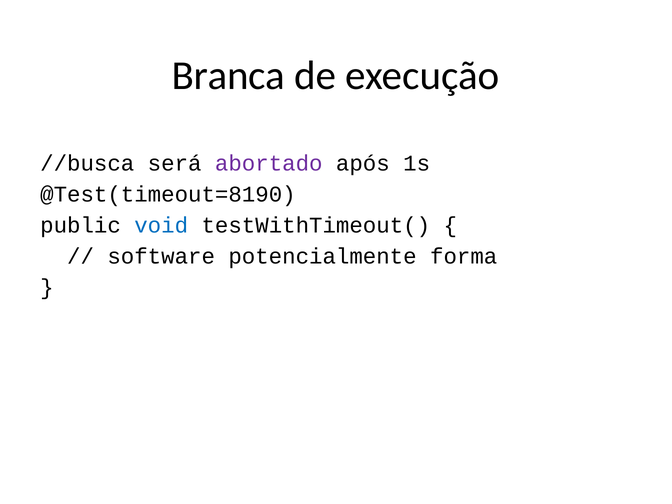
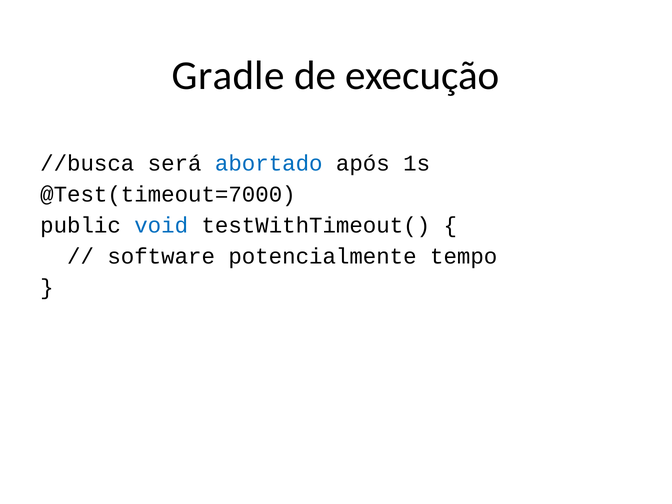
Branca: Branca -> Gradle (228, 76)
abortado colour: purple -> blue (269, 164)
@Test(timeout=8190: @Test(timeout=8190 -> @Test(timeout=7000 (168, 194)
forma: forma -> tempo (464, 256)
